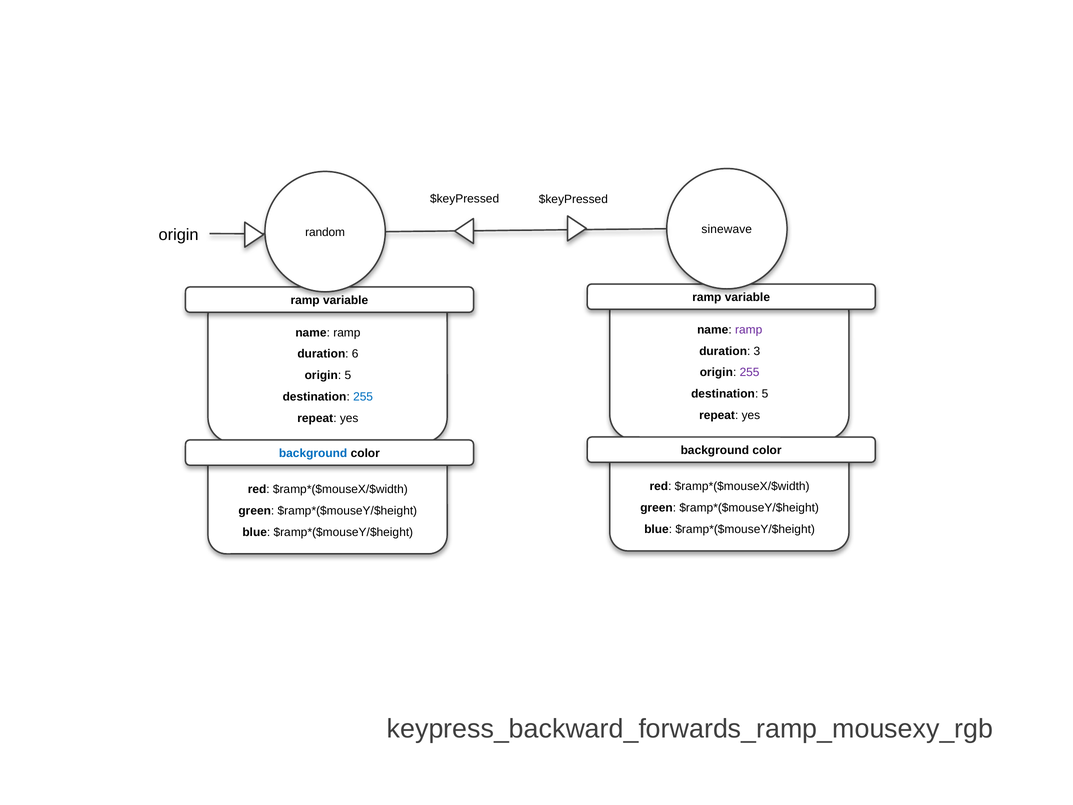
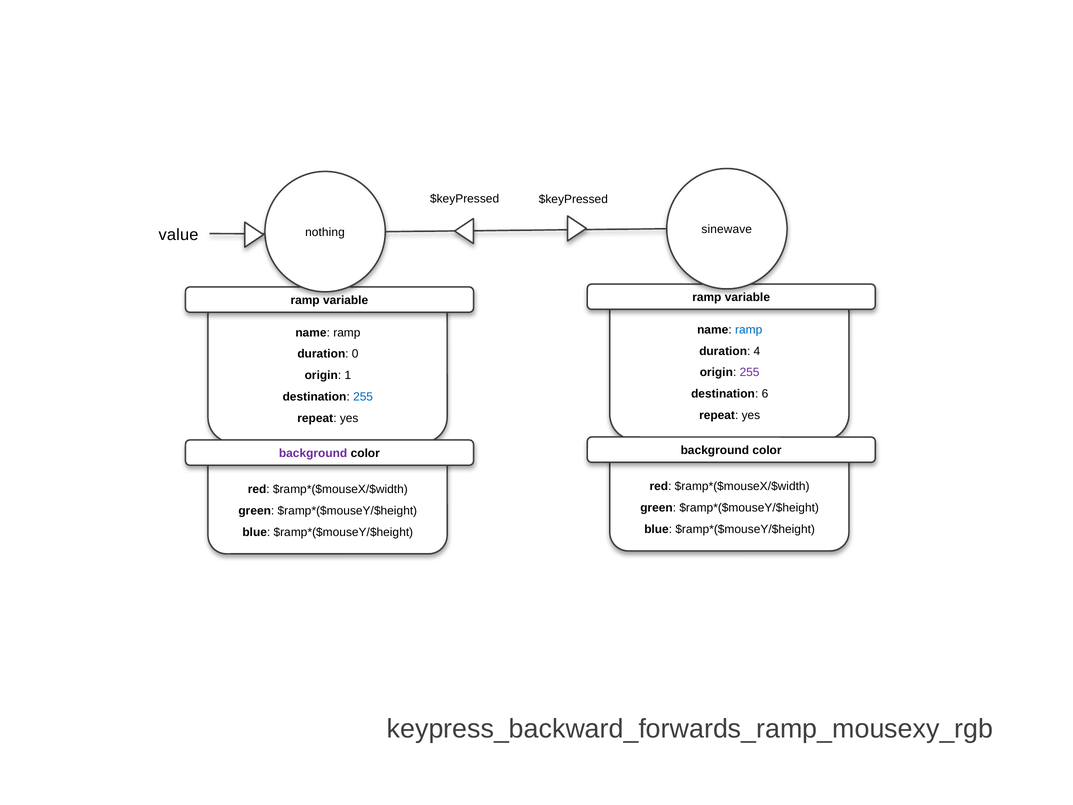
random: random -> nothing (325, 232)
origin: origin -> value (178, 235)
ramp colour: purple -> blue (749, 330)
3: 3 -> 4 (757, 351)
6: 6 -> 0 (355, 354)
origin 5: 5 -> 1 (348, 375)
destination 5: 5 -> 6 (765, 394)
background colour: blue -> purple (313, 453)
